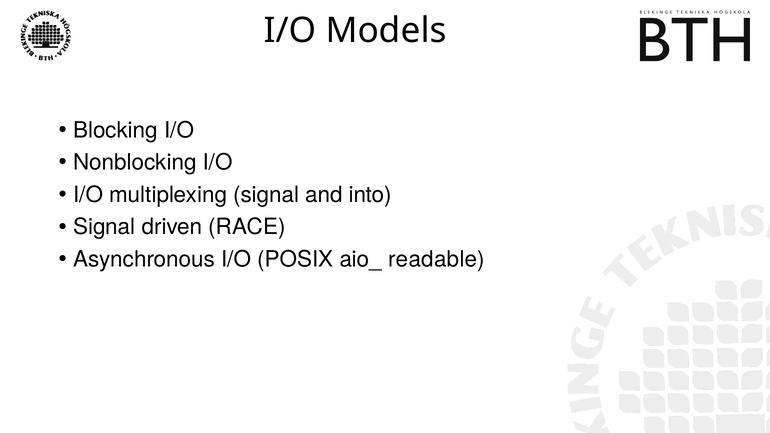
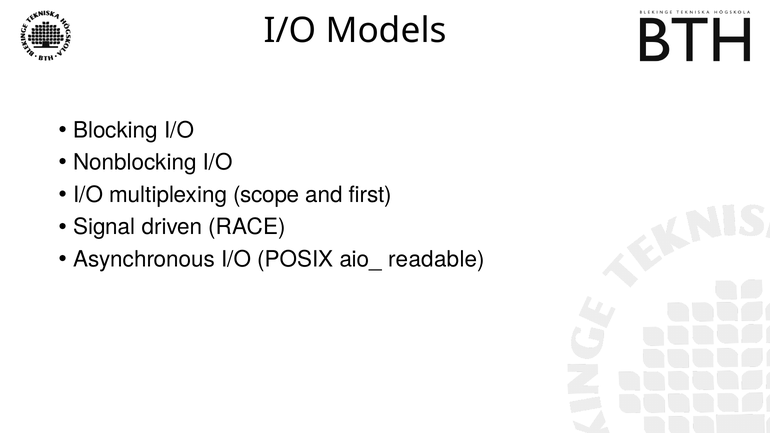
multiplexing signal: signal -> scope (266, 195)
into: into -> first (370, 195)
